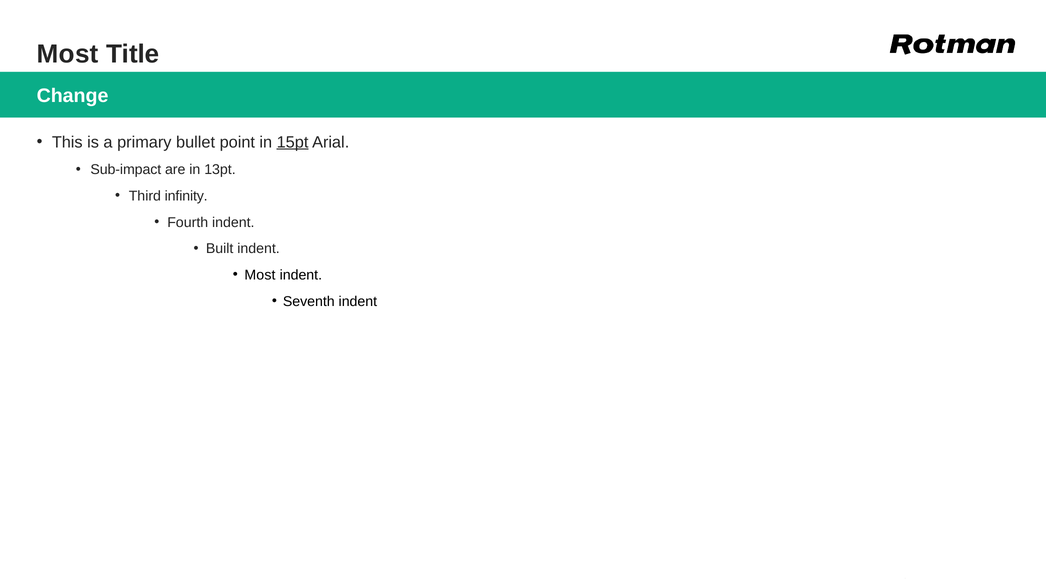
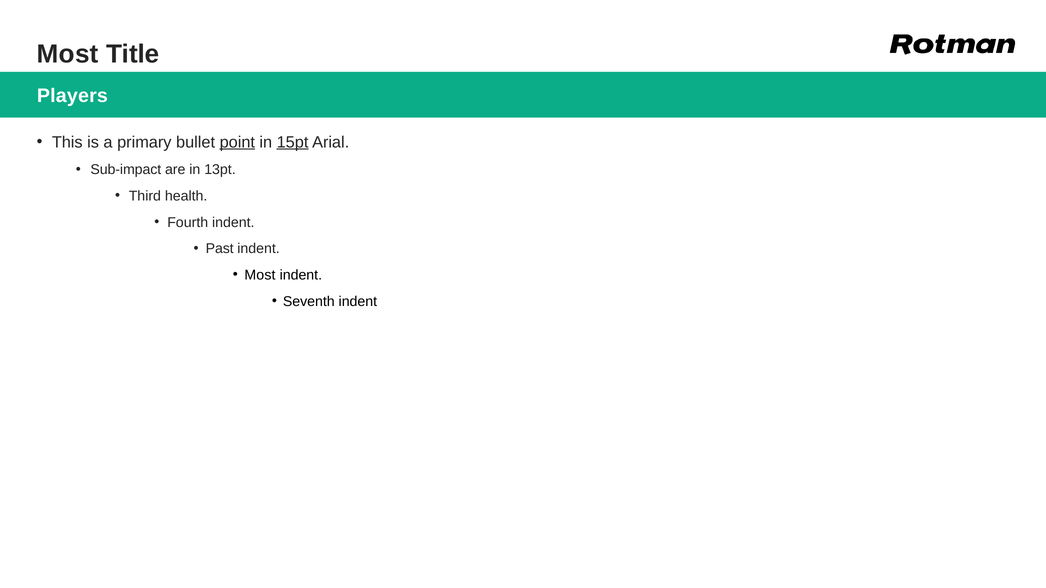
Change: Change -> Players (72, 96)
point underline: none -> present (237, 142)
infinity: infinity -> health (186, 196)
Built: Built -> Past (220, 249)
